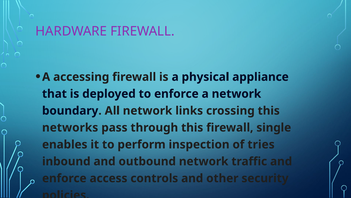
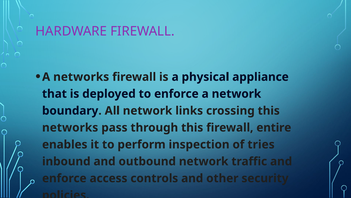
A accessing: accessing -> networks (81, 77)
single: single -> entire (274, 127)
